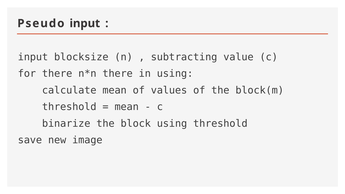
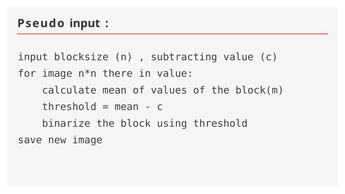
for there: there -> image (57, 74)
in using: using -> value (175, 74)
